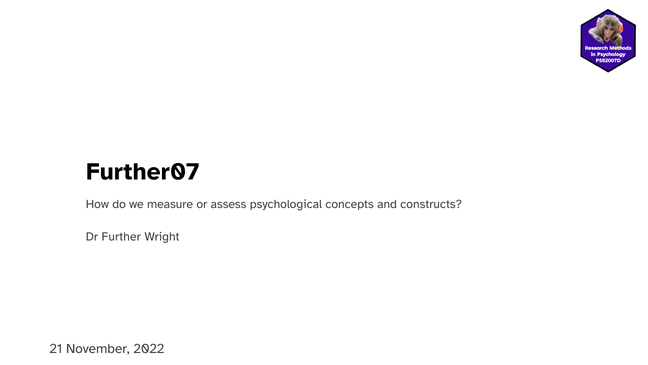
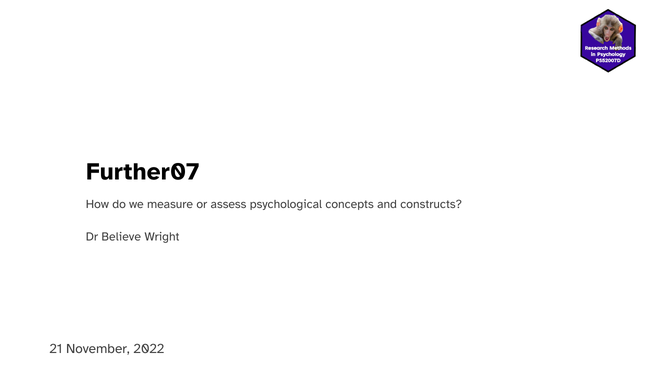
Further: Further -> Believe (121, 237)
